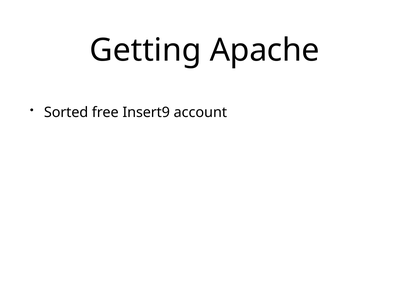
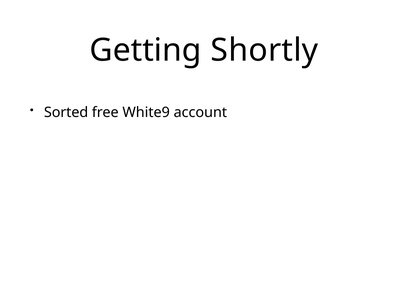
Apache: Apache -> Shortly (264, 50)
Insert9: Insert9 -> White9 (146, 112)
